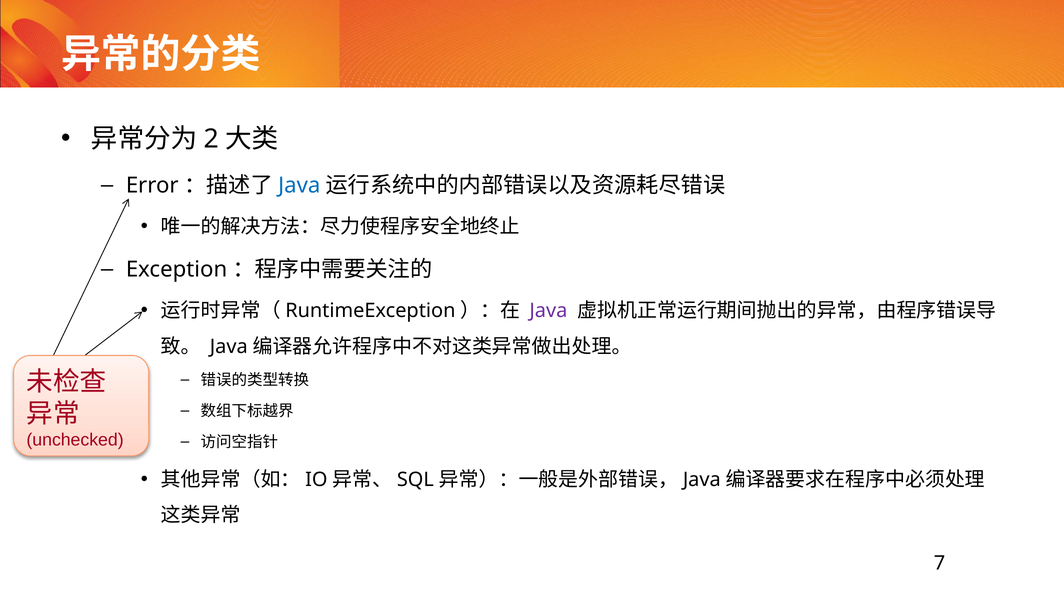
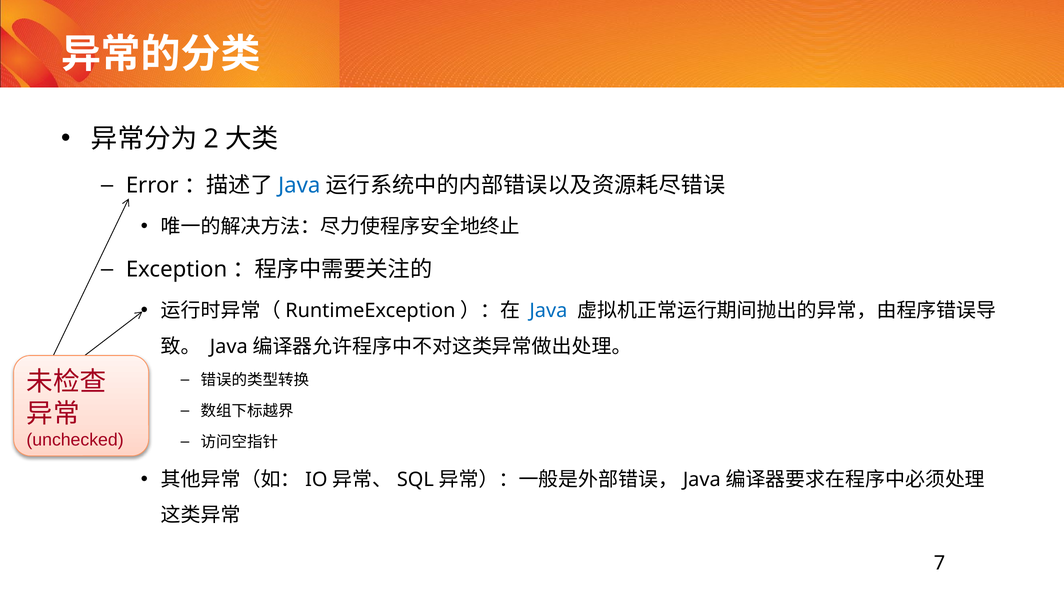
Java colour: purple -> blue (548, 311)
